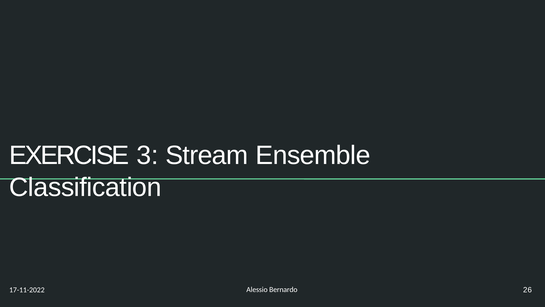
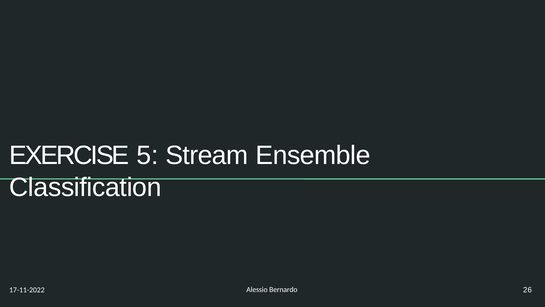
3: 3 -> 5 (147, 155)
